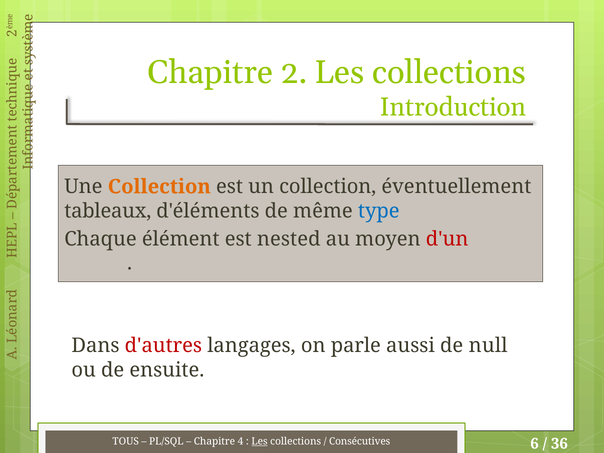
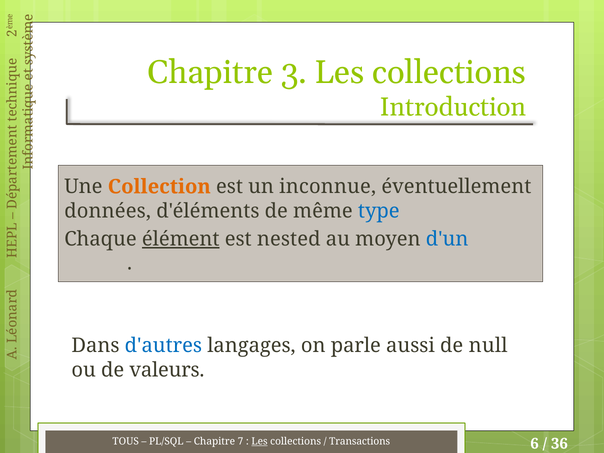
Chapitre 2: 2 -> 3 (294, 72)
un collection: collection -> inconnue (328, 187)
tableaux: tableaux -> données (108, 211)
élément underline: none -> present (181, 239)
d'un colour: red -> blue (447, 239)
d'autres colour: red -> blue (163, 346)
ensuite: ensuite -> valeurs (167, 370)
4: 4 -> 7 (240, 442)
Consécutives: Consécutives -> Transactions (360, 442)
